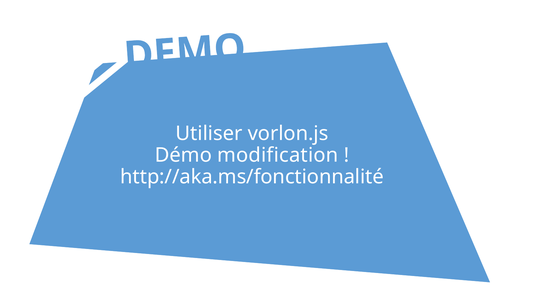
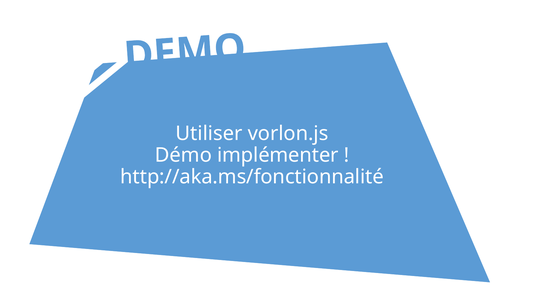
modification: modification -> implémenter (278, 155)
